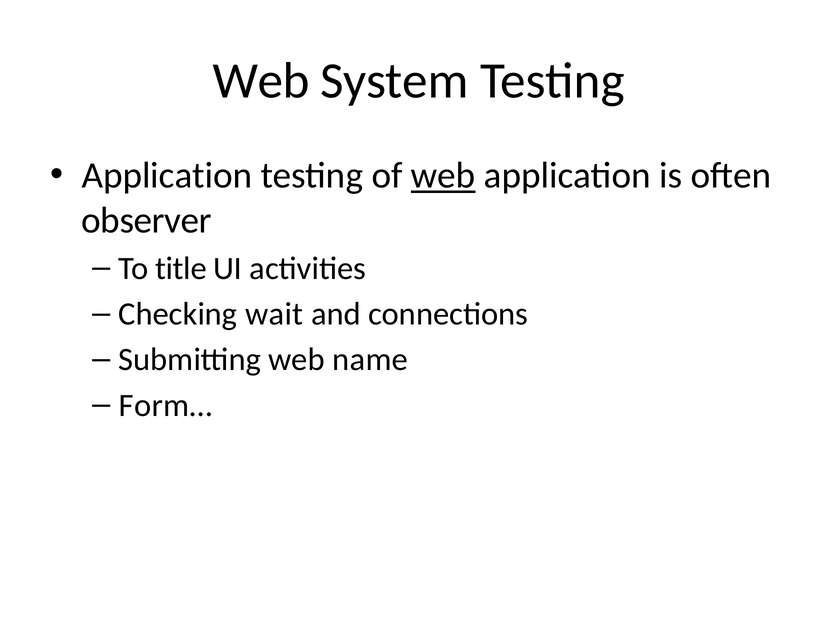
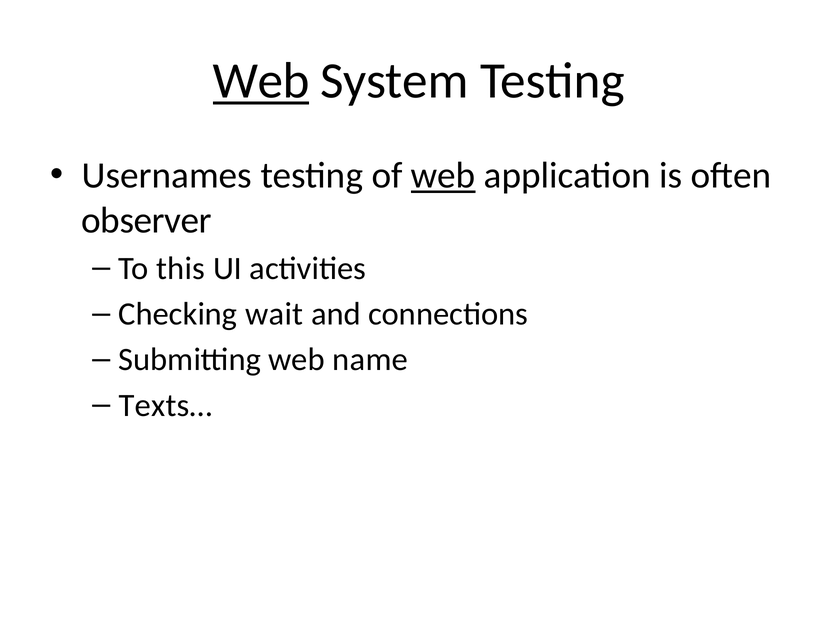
Web underline: none -> present (261, 81)
Application: Application -> Usernames (167, 176)
title: title -> this (181, 269)
Form…: Form… -> Texts… (165, 406)
